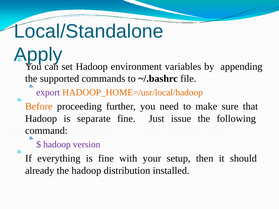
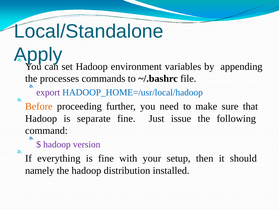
supported: supported -> processes (59, 79)
HADOOP_HOME=/usr/local/hadoop colour: orange -> blue (133, 93)
already: already -> namely (40, 171)
